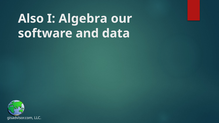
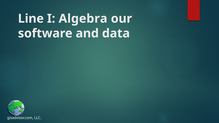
Also: Also -> Line (31, 19)
